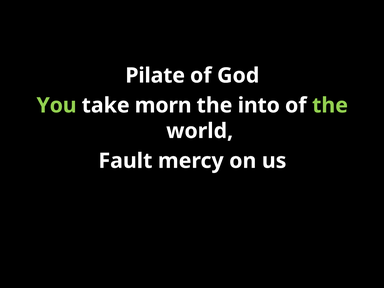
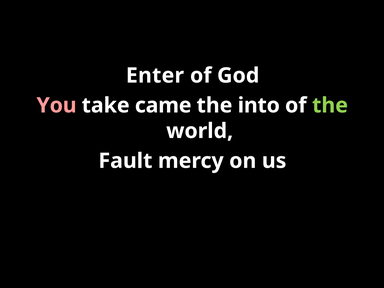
Pilate: Pilate -> Enter (155, 76)
You colour: light green -> pink (57, 105)
morn: morn -> came (163, 105)
